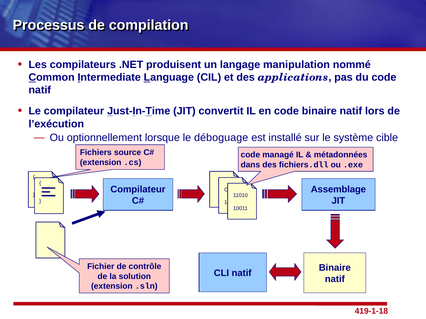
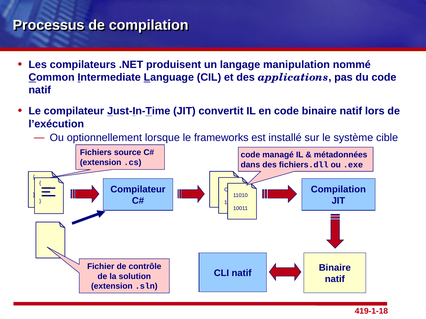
déboguage: déboguage -> frameworks (221, 138)
Assemblage: Assemblage -> Compilation (338, 190)
